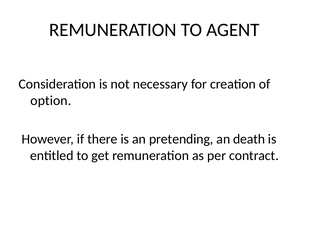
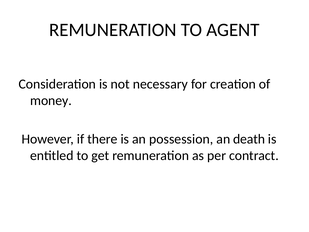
option: option -> money (51, 101)
pretending: pretending -> possession (181, 139)
